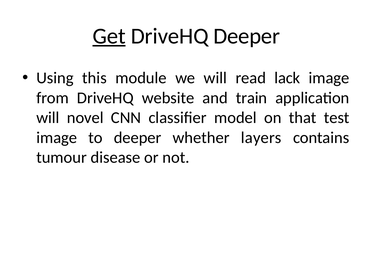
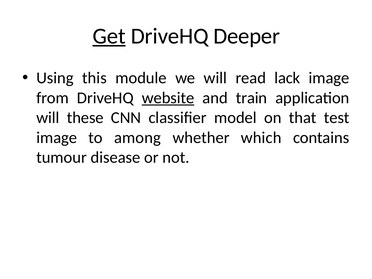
website underline: none -> present (168, 98)
novel: novel -> these (85, 118)
to deeper: deeper -> among (137, 138)
layers: layers -> which (261, 138)
